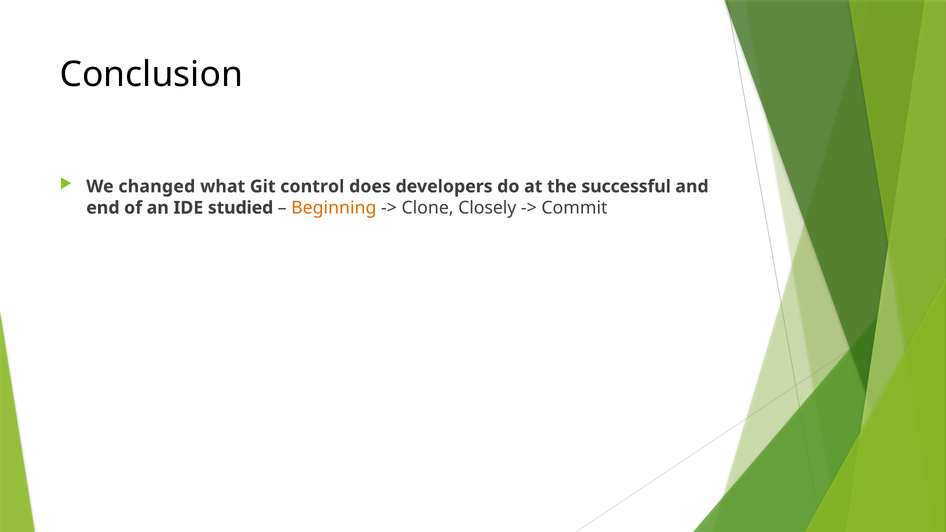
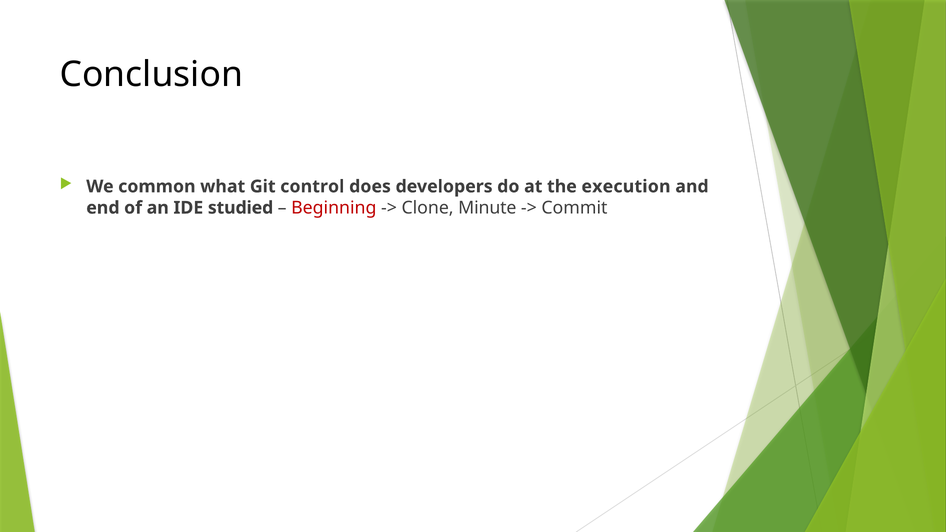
changed: changed -> common (157, 187)
successful: successful -> execution (626, 187)
Beginning colour: orange -> red (334, 208)
Closely: Closely -> Minute (487, 208)
